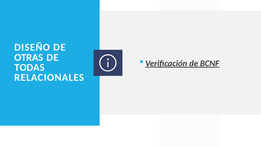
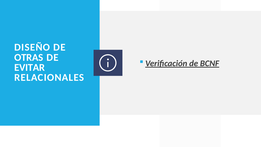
TODAS: TODAS -> EVITAR (30, 67)
